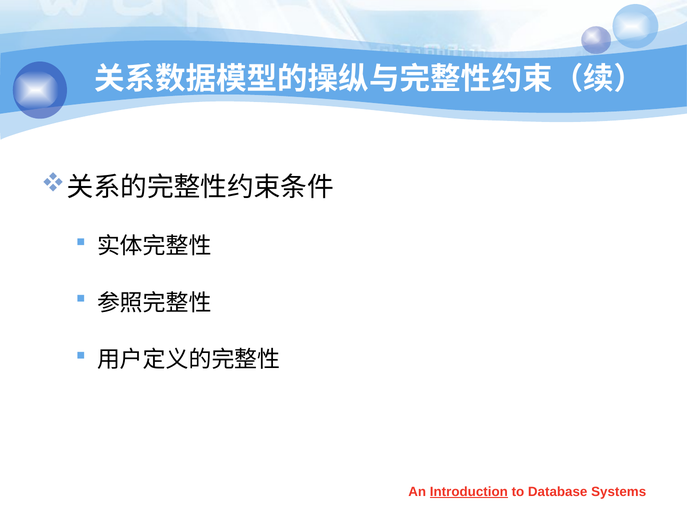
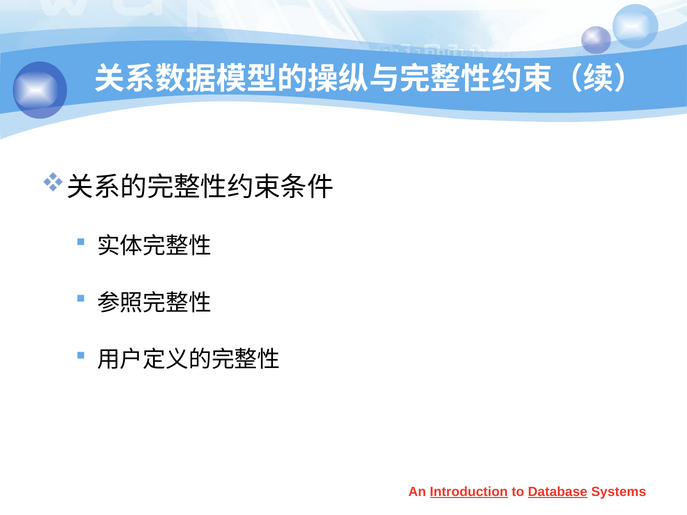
Database underline: none -> present (558, 492)
